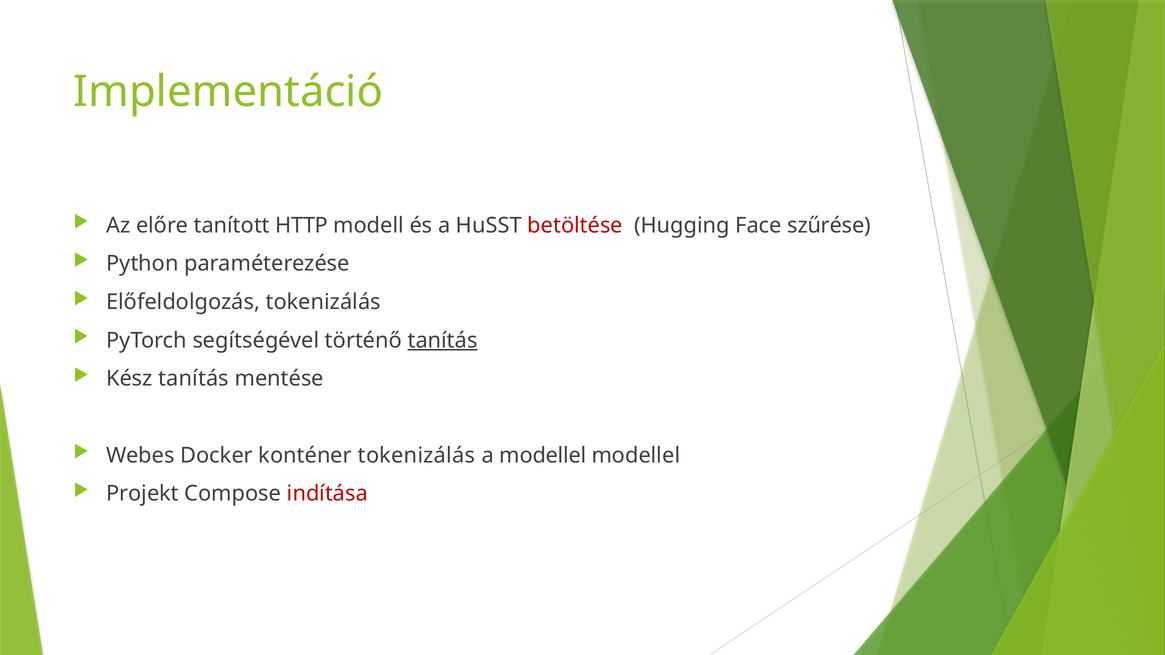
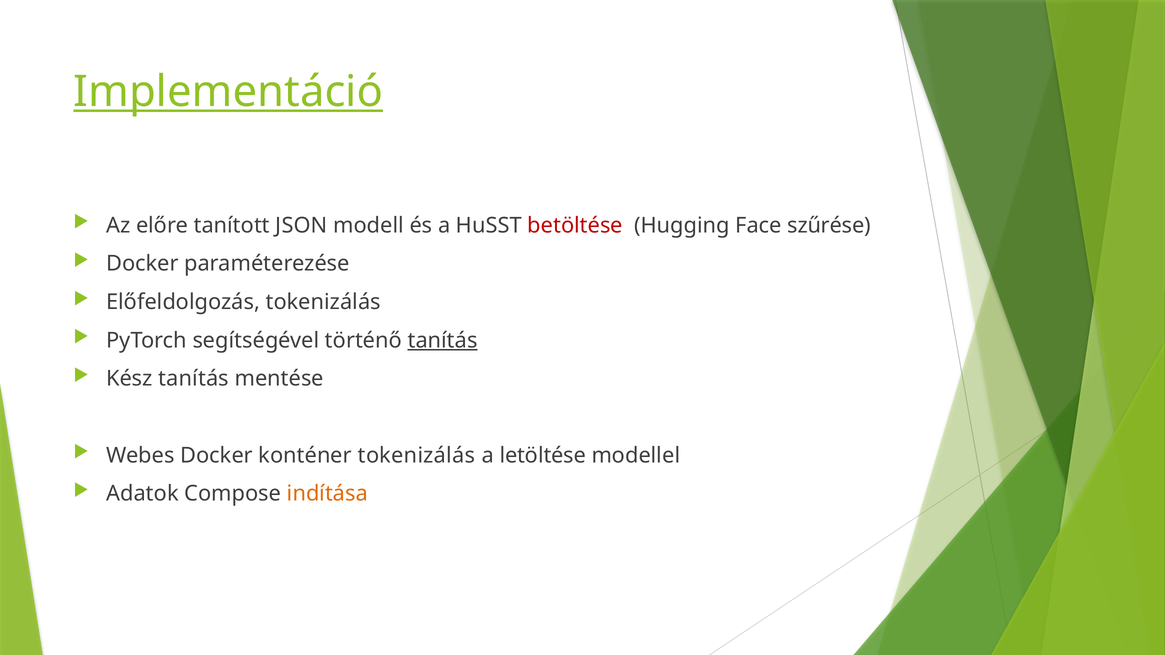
Implementáció underline: none -> present (228, 92)
HTTP: HTTP -> JSON (301, 225)
Python: Python -> Docker (142, 264)
a modellel: modellel -> letöltése (543, 456)
Projekt: Projekt -> Adatok (142, 494)
indítása colour: red -> orange (327, 494)
